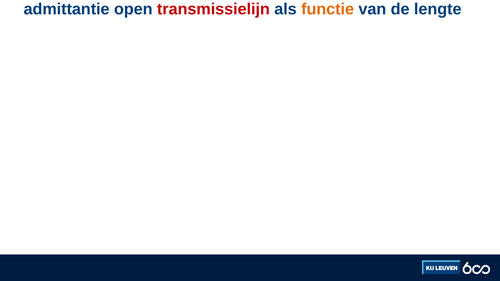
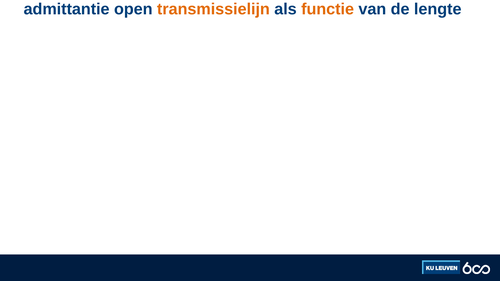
transmissielijn colour: red -> orange (213, 9)
